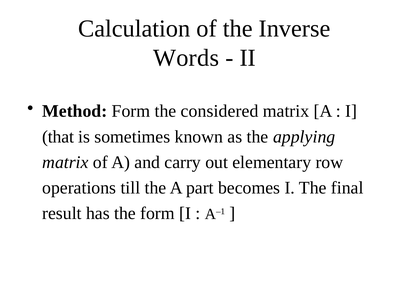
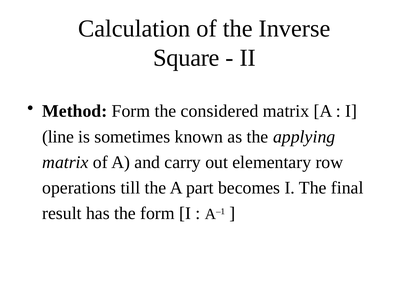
Words: Words -> Square (186, 58)
that: that -> line (58, 137)
